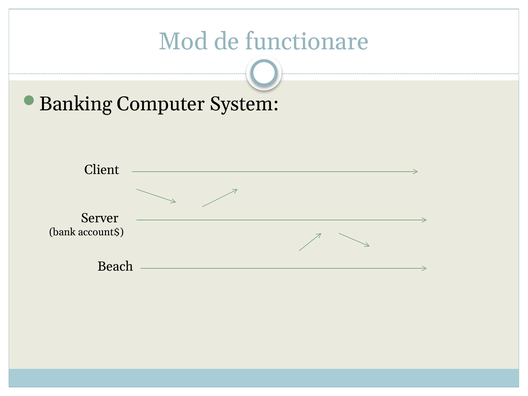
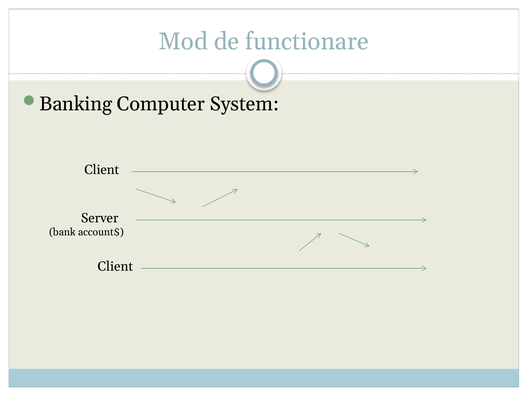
Beach: Beach -> Client (115, 267)
